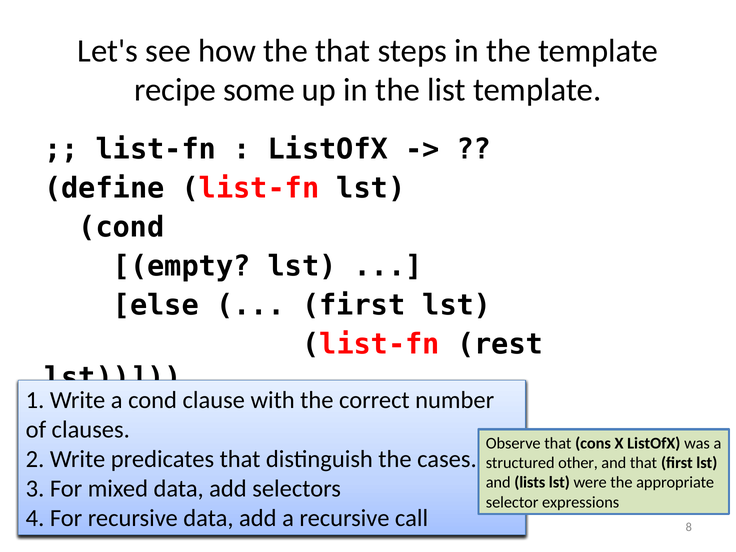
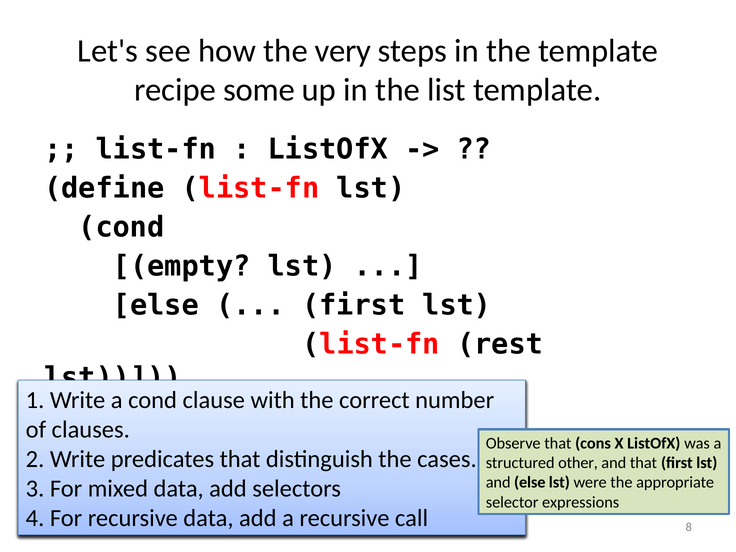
the that: that -> very (343, 51)
and lists: lists -> else (530, 483)
